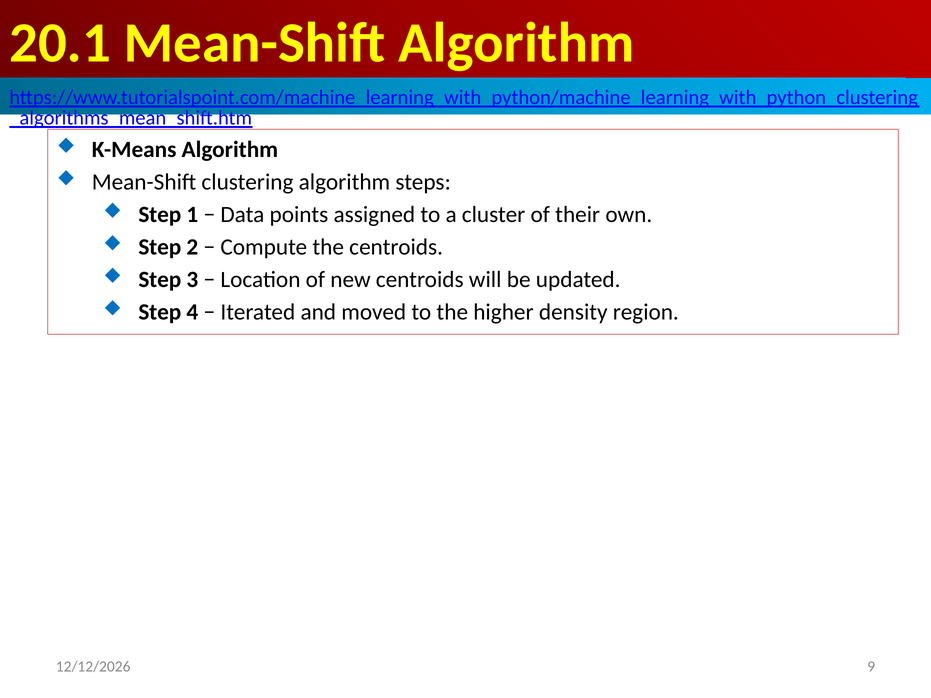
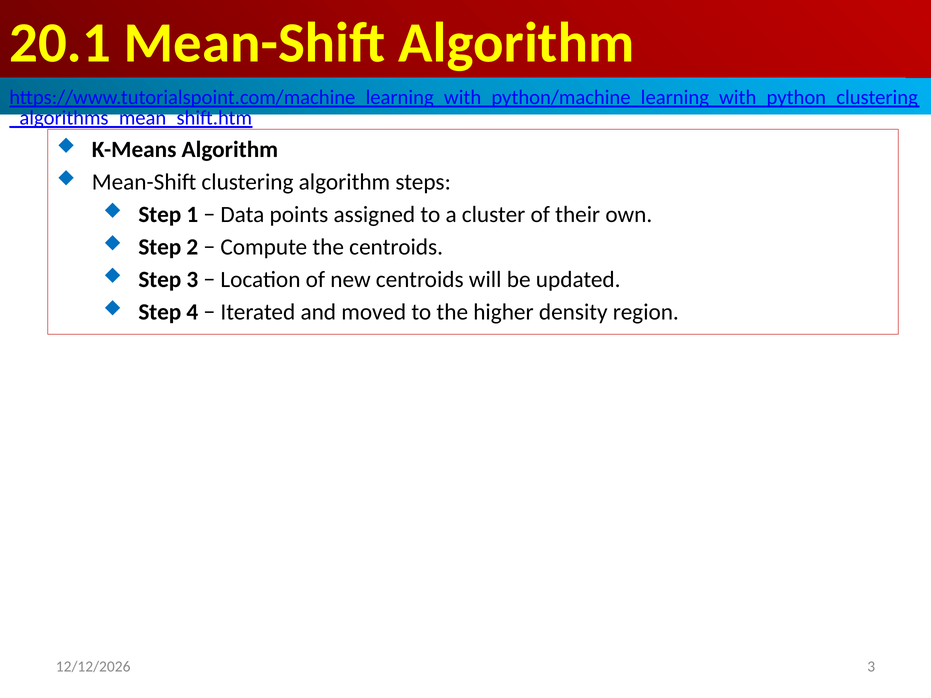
9: 9 -> 3 (871, 667)
